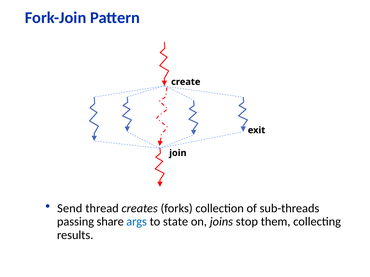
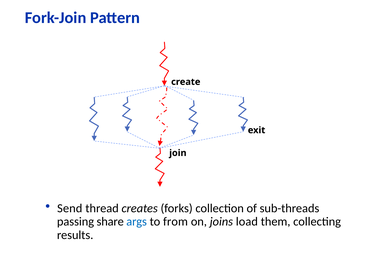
state: state -> from (175, 222)
stop: stop -> load (247, 222)
